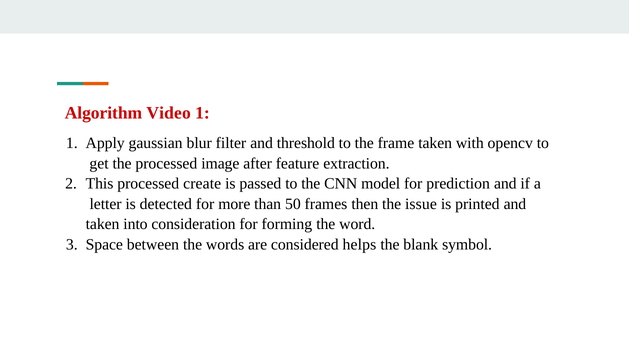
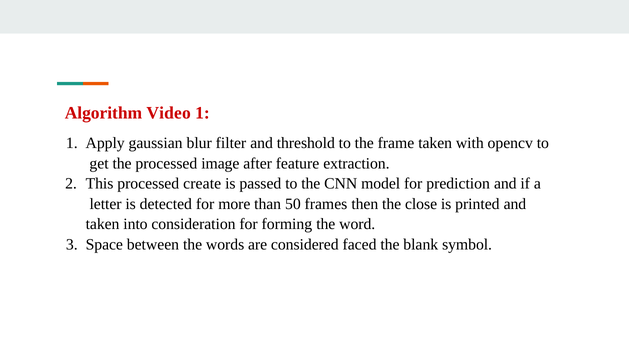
issue: issue -> close (421, 204)
helps: helps -> faced (360, 244)
